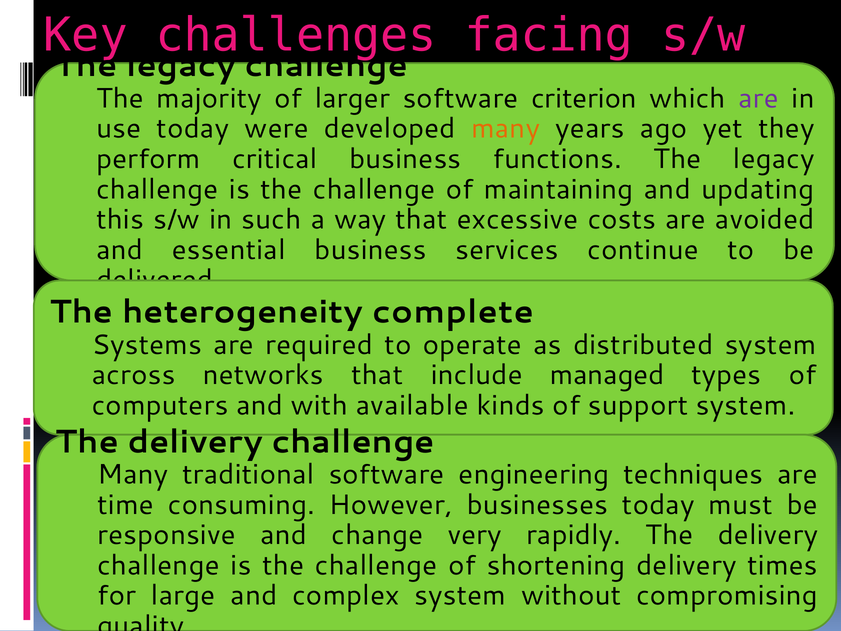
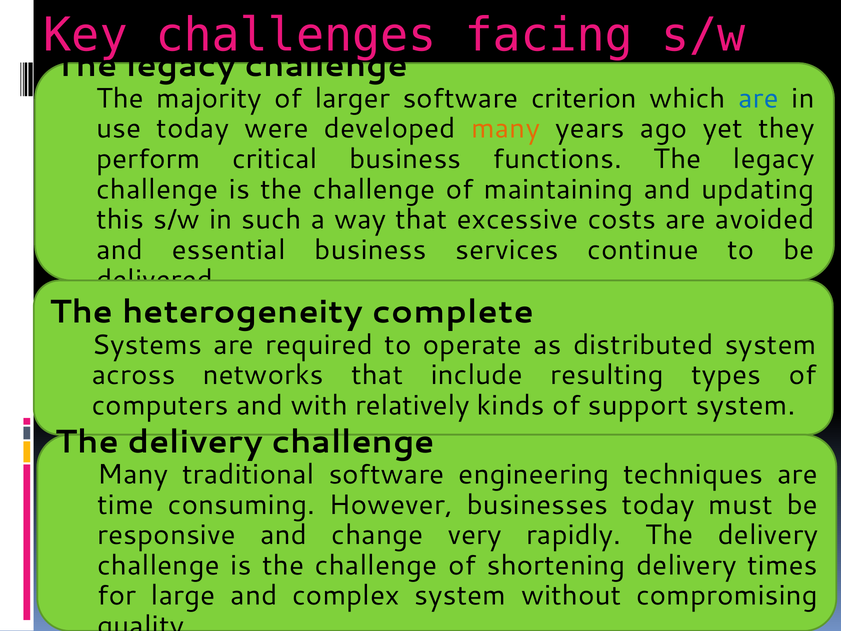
are colour: purple -> blue (759, 98)
managed: managed -> resulting (607, 375)
available: available -> relatively (412, 405)
